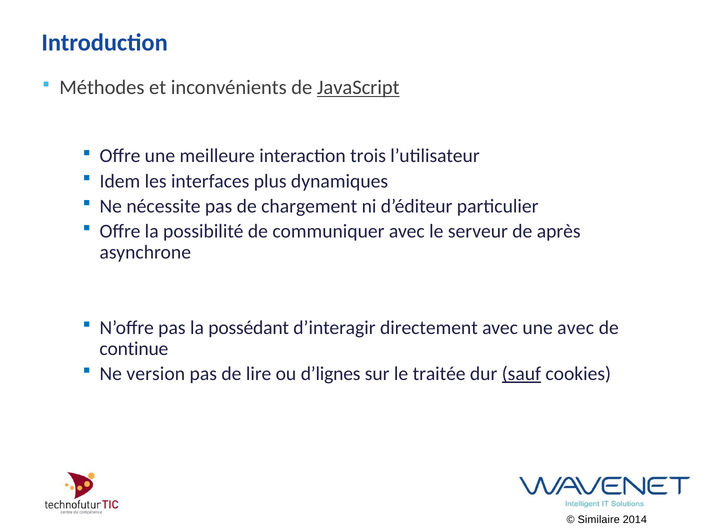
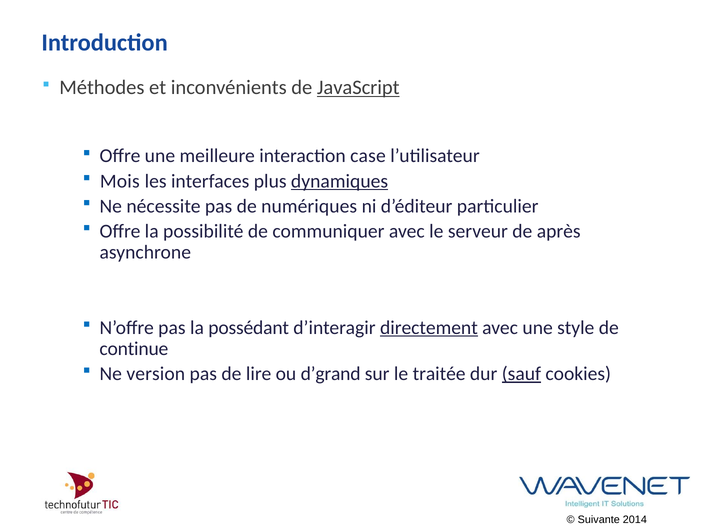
trois: trois -> case (368, 156)
Idem: Idem -> Mois (120, 181)
dynamiques underline: none -> present (340, 181)
chargement: chargement -> numériques (309, 206)
directement underline: none -> present (429, 327)
une avec: avec -> style (576, 327)
d’lignes: d’lignes -> d’grand (331, 374)
Similaire: Similaire -> Suivante (599, 519)
